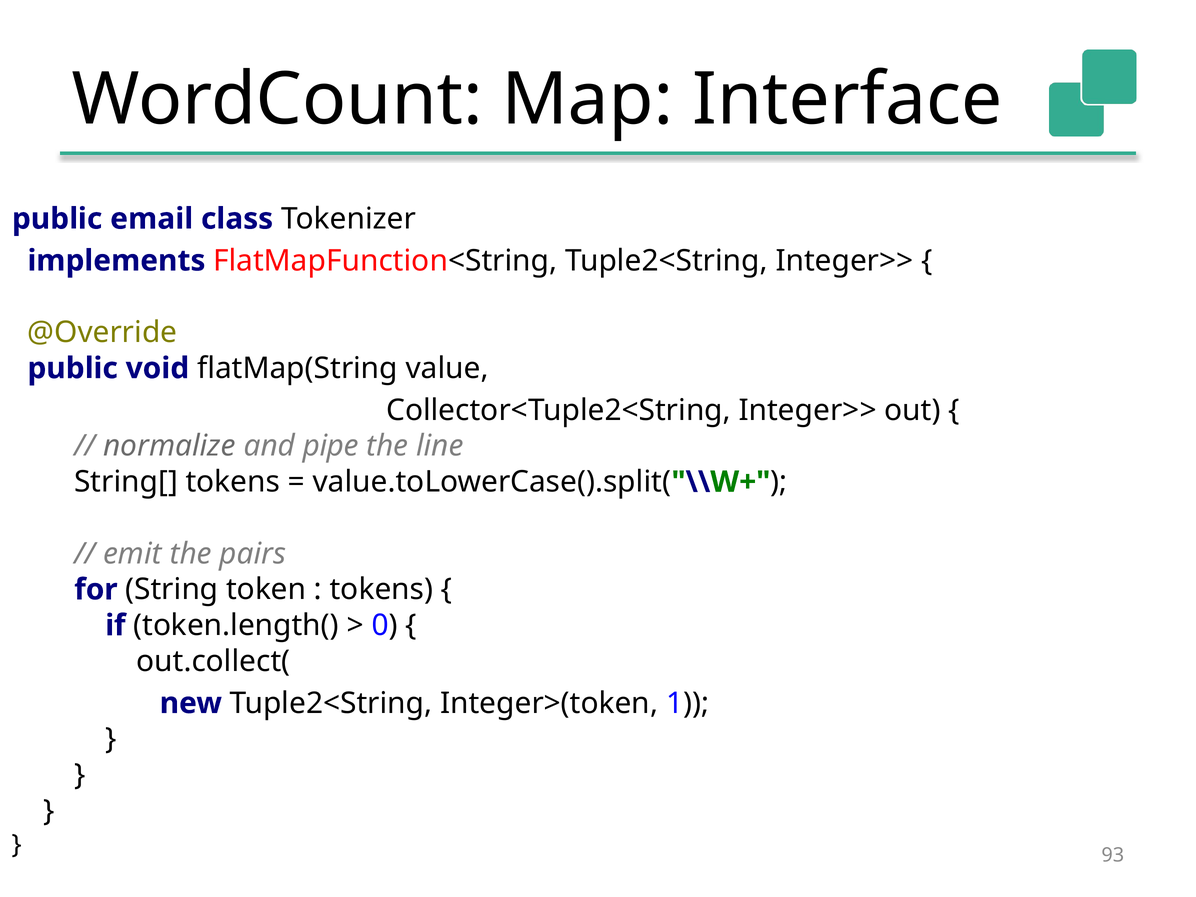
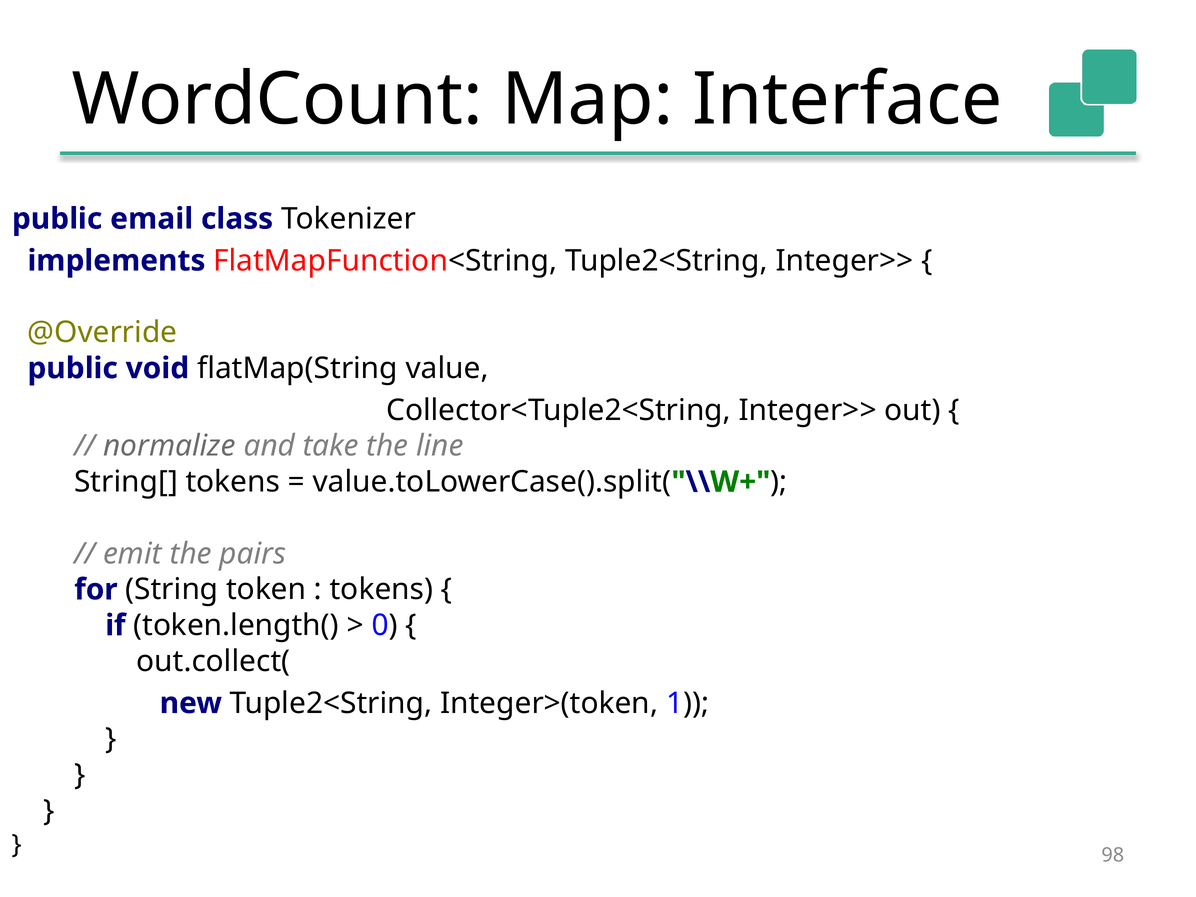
pipe: pipe -> take (331, 446)
93: 93 -> 98 (1113, 855)
